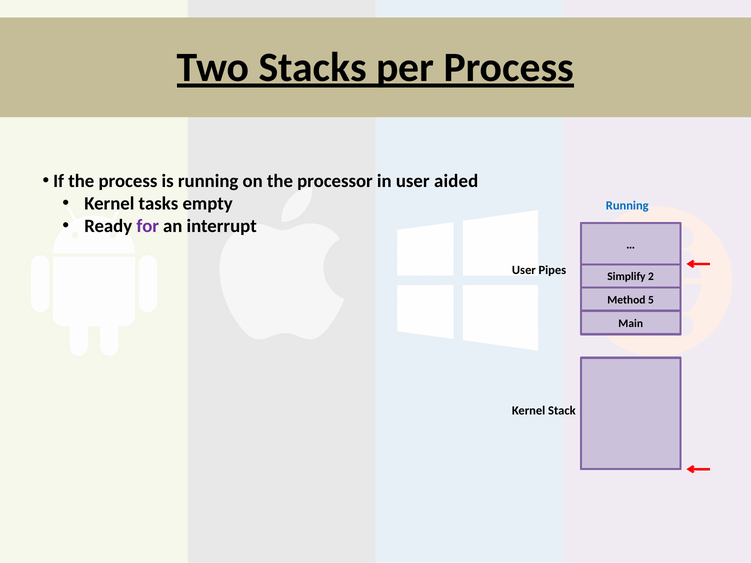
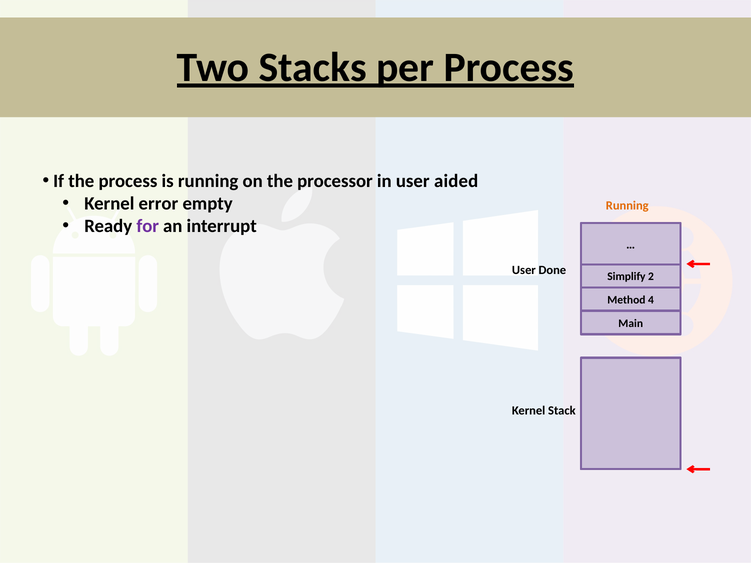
tasks: tasks -> error (158, 203)
Running colour: blue -> orange (627, 206)
Pipes: Pipes -> Done (552, 270)
5: 5 -> 4 (651, 300)
